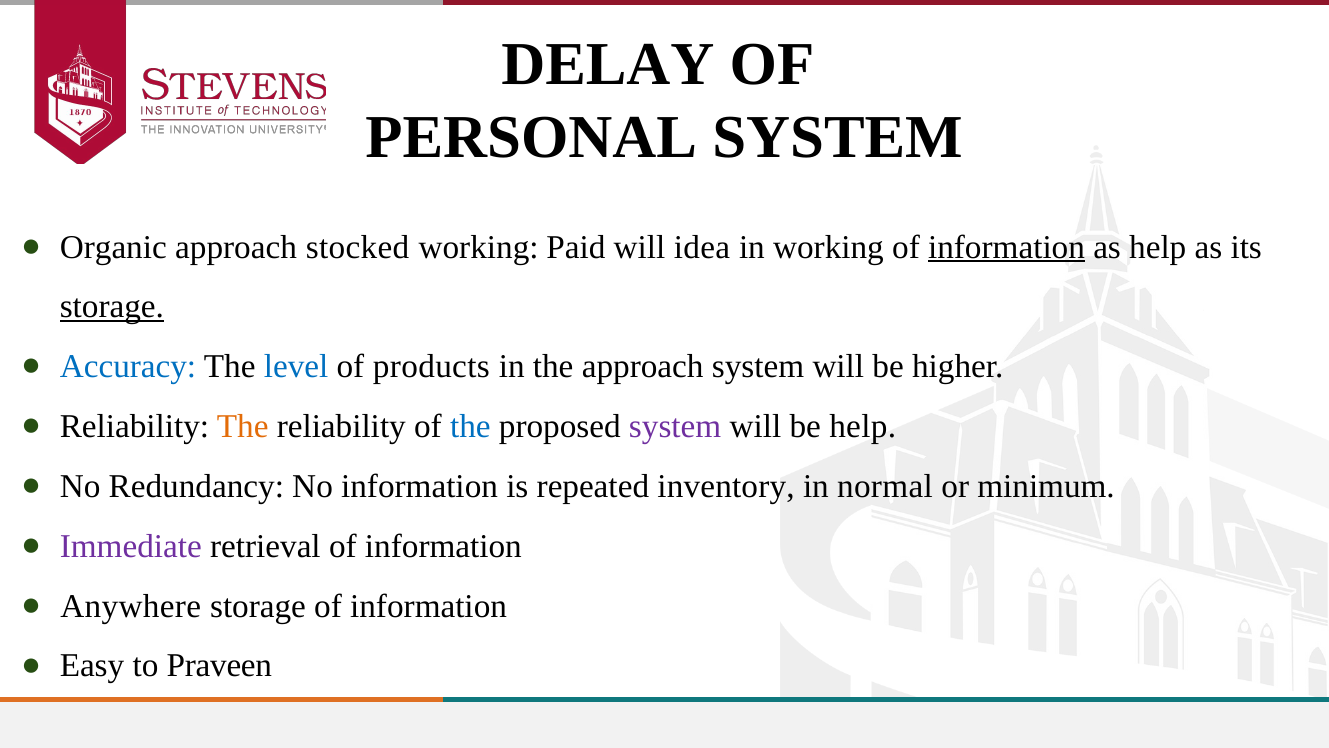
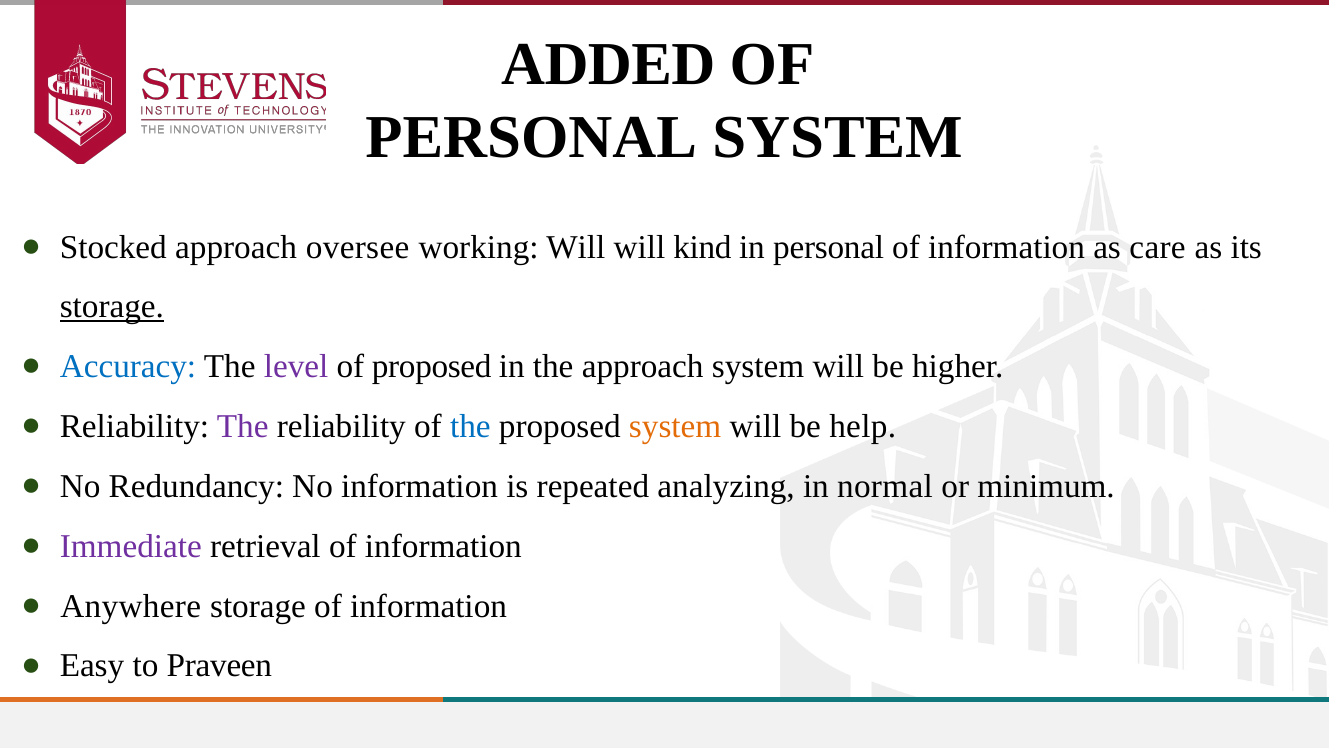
DELAY: DELAY -> ADDED (608, 64)
Organic: Organic -> Stocked (113, 247)
stocked: stocked -> oversee (358, 247)
working Paid: Paid -> Will (576, 247)
idea: idea -> kind (702, 247)
in working: working -> personal (829, 247)
information underline: present -> none (1007, 247)
as help: help -> care (1158, 247)
level colour: blue -> purple (296, 367)
of products: products -> proposed (432, 367)
The colour: orange -> purple (243, 426)
system colour: purple -> orange (675, 426)
inventory: inventory -> analyzing (726, 486)
